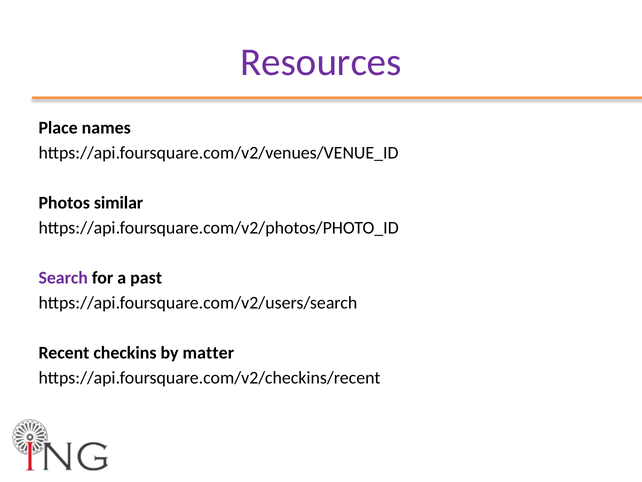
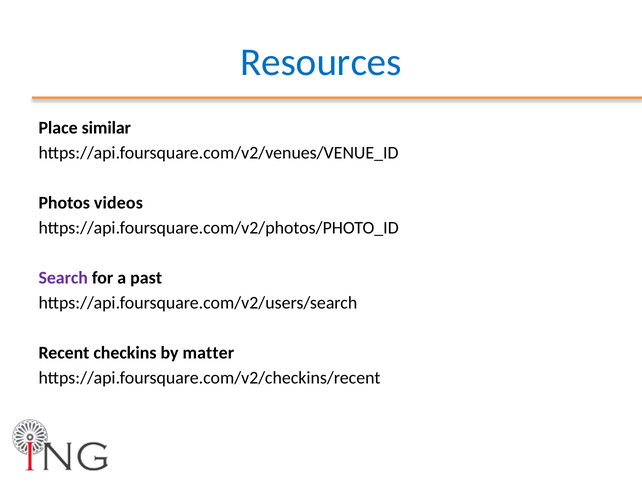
Resources colour: purple -> blue (321, 62)
names: names -> similar (106, 128)
similar: similar -> videos (118, 202)
